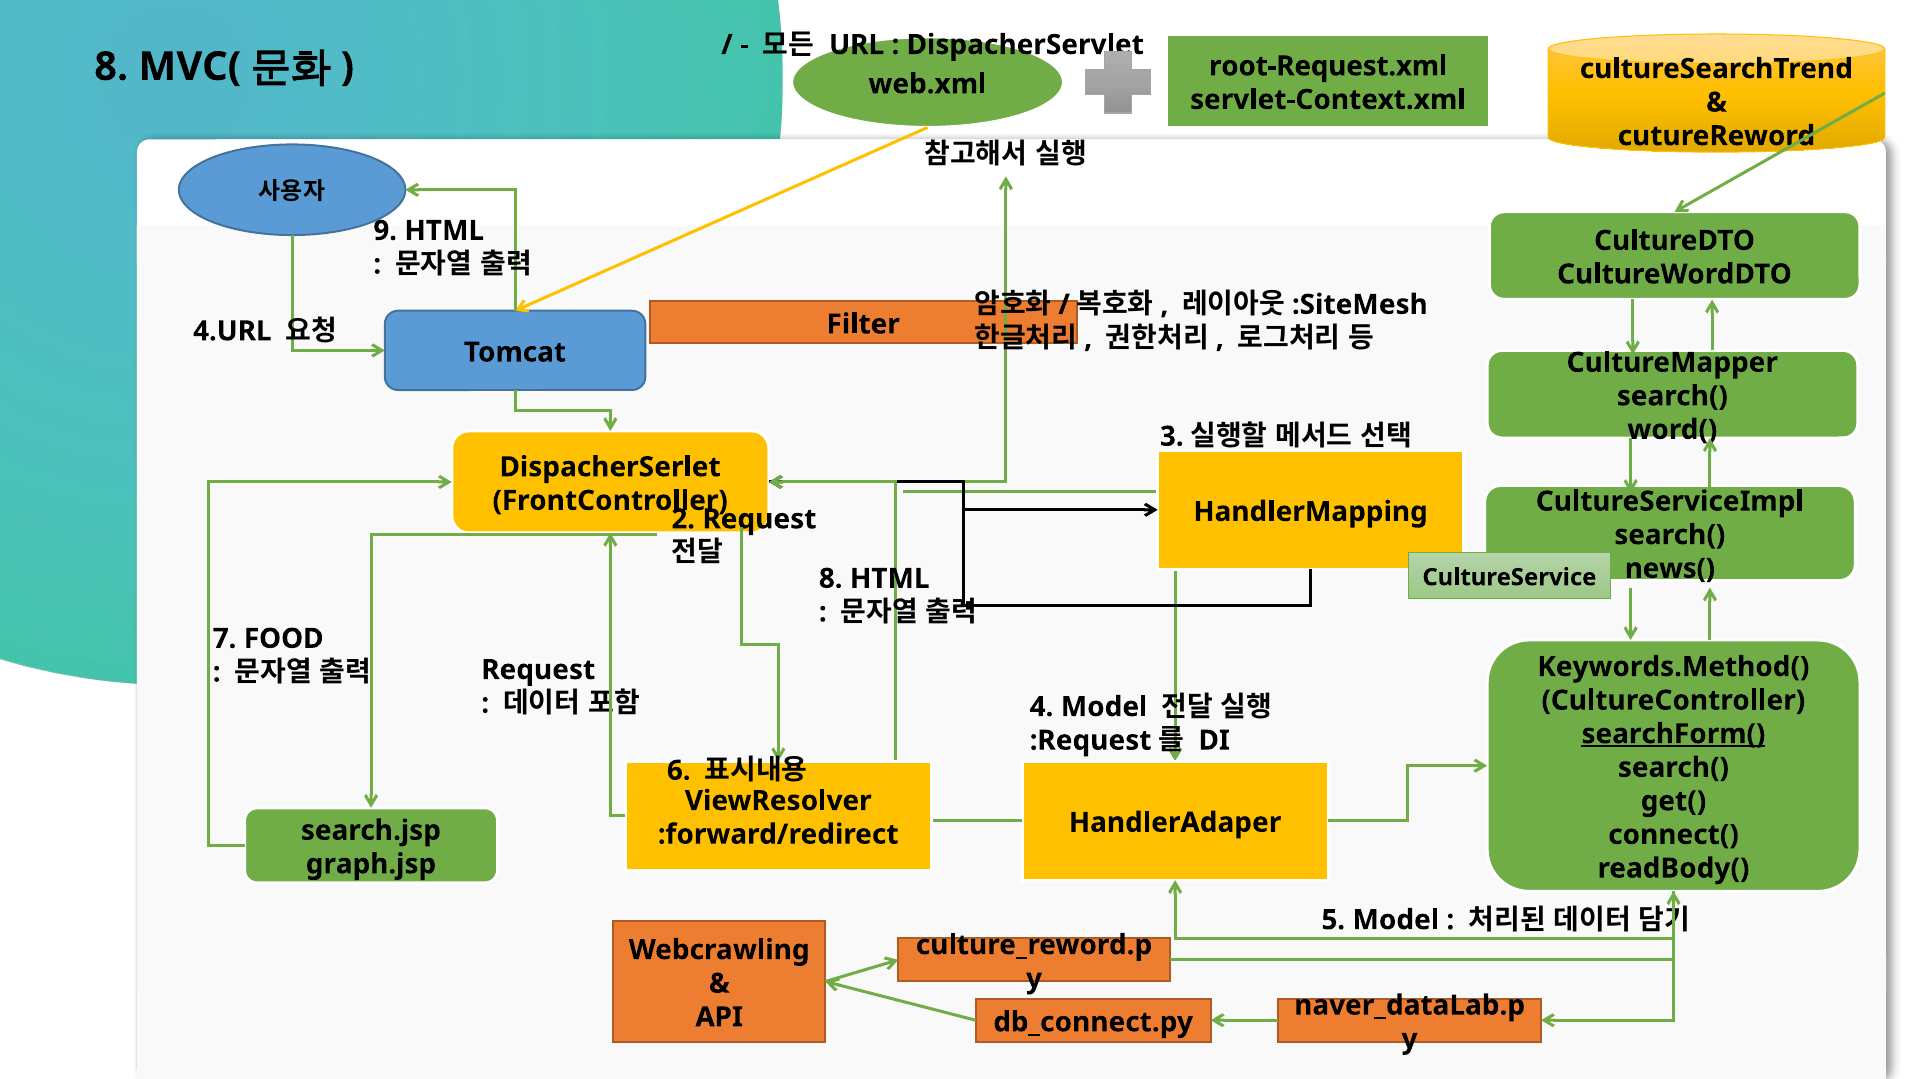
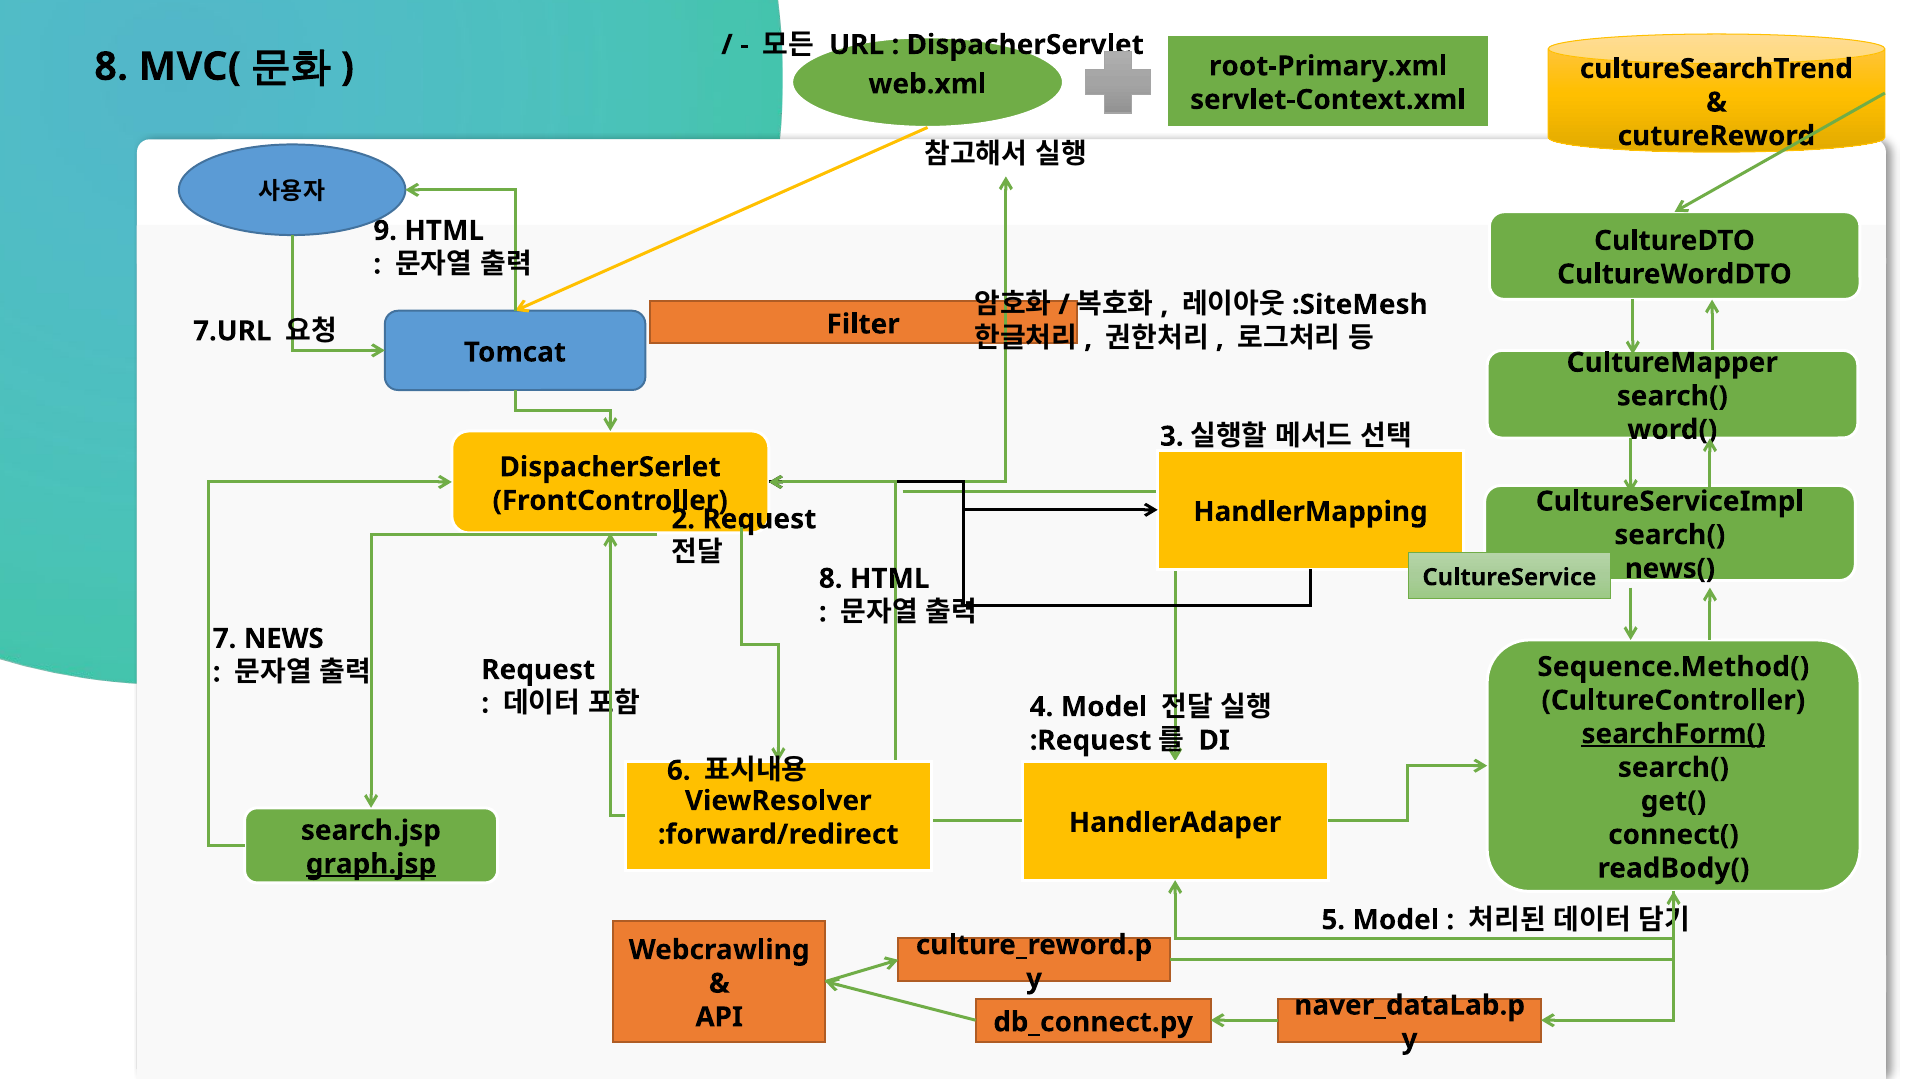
root-Request.xml: root-Request.xml -> root-Primary.xml (1328, 66)
4.URL: 4.URL -> 7.URL (232, 331)
FOOD: FOOD -> NEWS (284, 639)
Keywords.Method(: Keywords.Method( -> Sequence.Method( (1673, 667)
graph.jsp underline: none -> present (371, 864)
